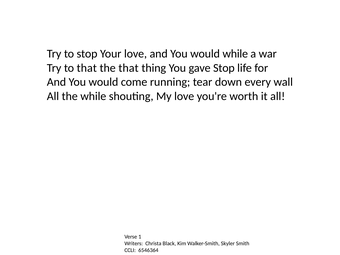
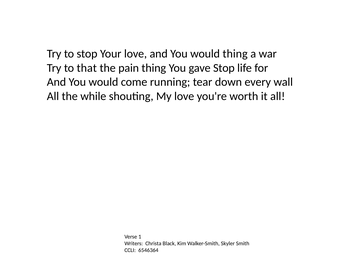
would while: while -> thing (235, 54)
the that: that -> pain (129, 68)
